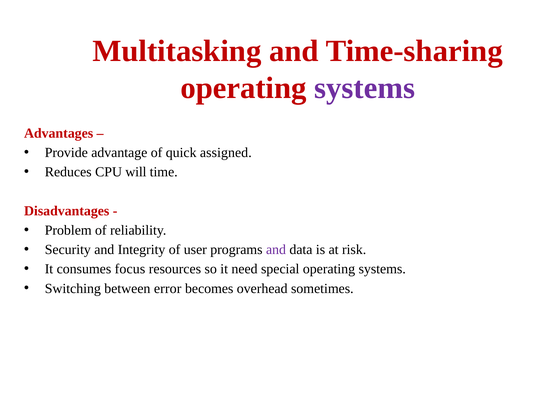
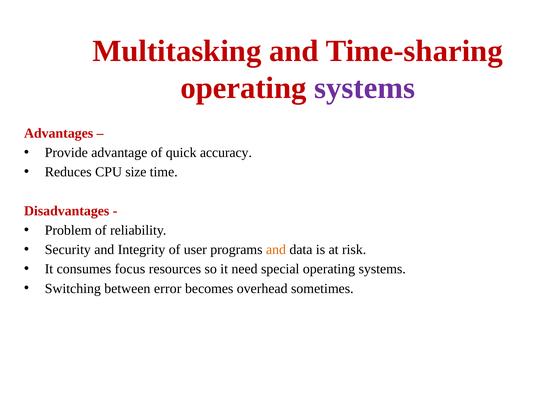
assigned: assigned -> accuracy (226, 152)
will: will -> size (136, 172)
and colour: purple -> orange (276, 249)
